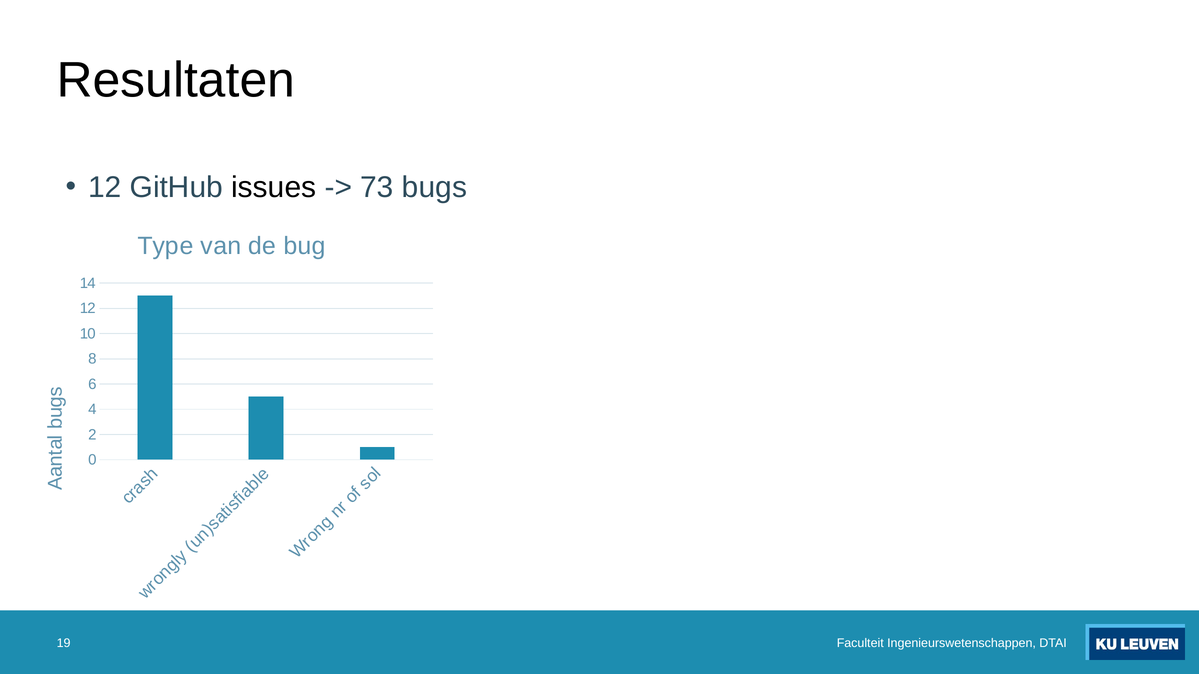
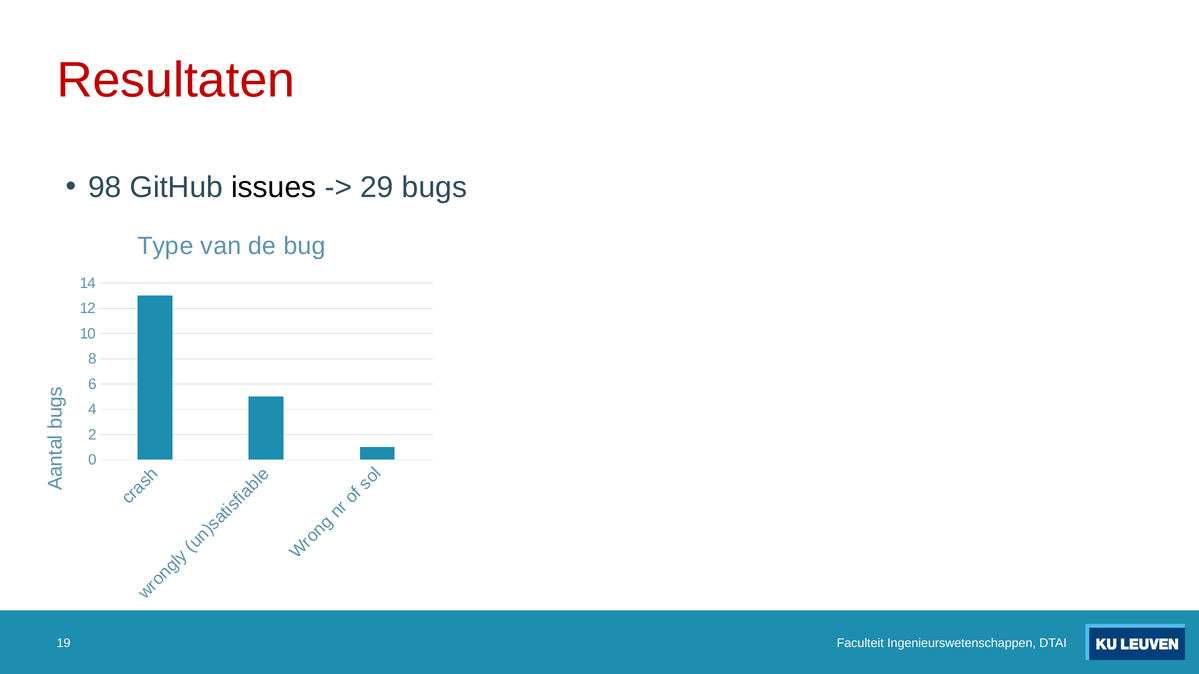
Resultaten colour: black -> red (176, 80)
12: 12 -> 98 (105, 187)
73: 73 -> 29 (377, 187)
